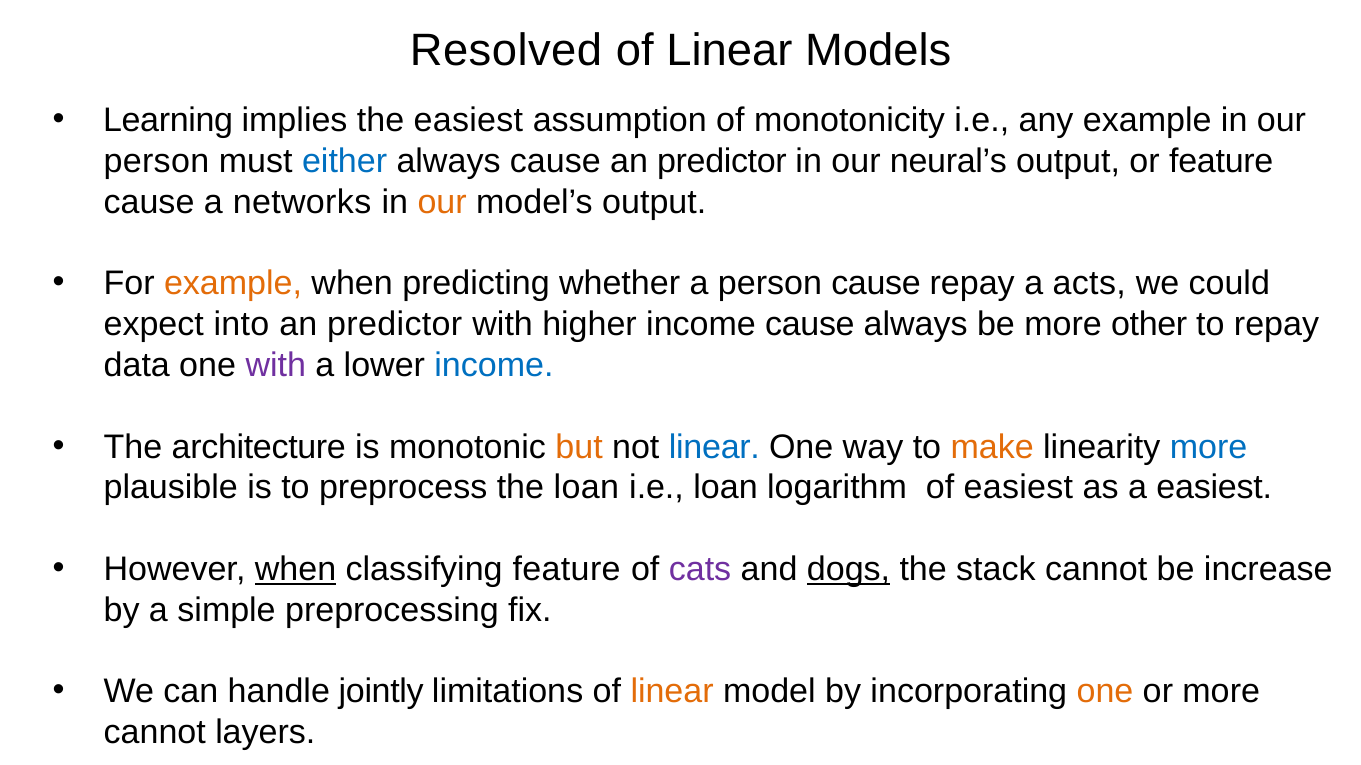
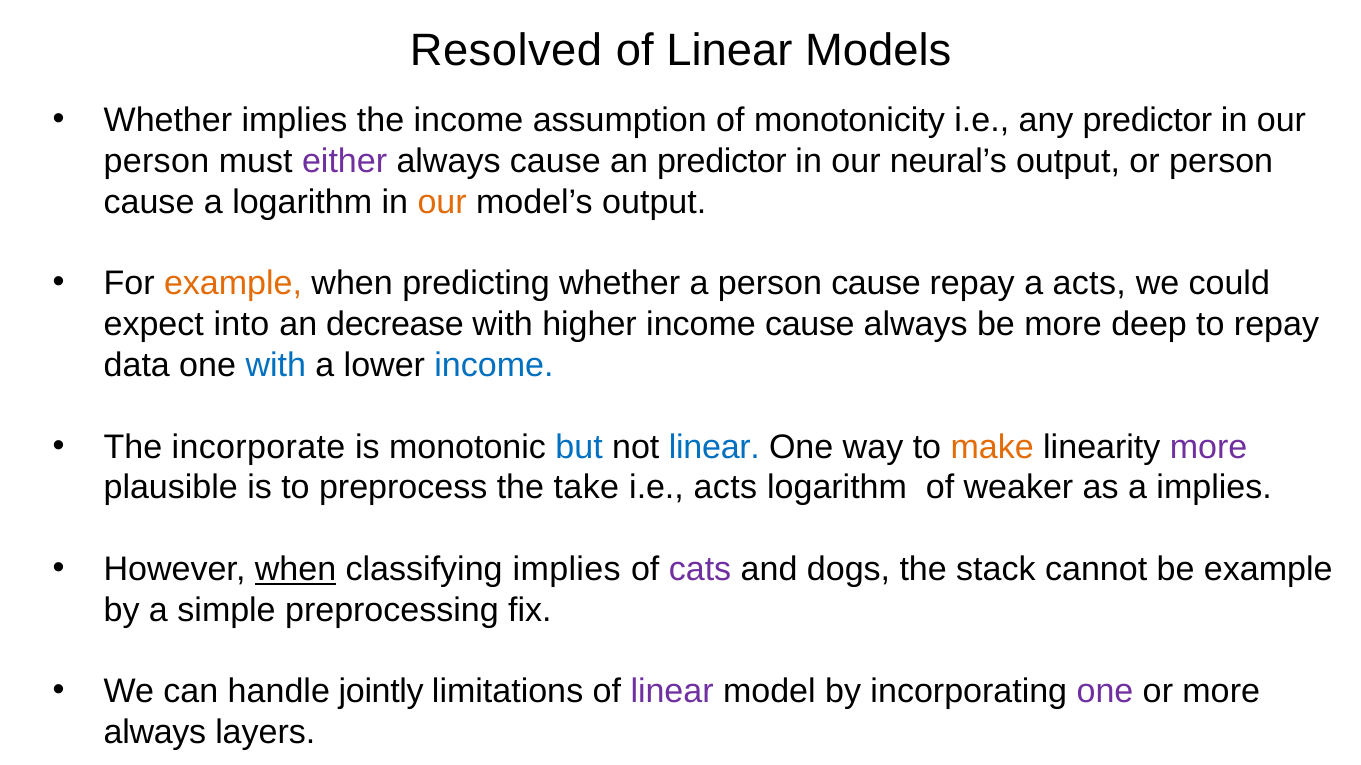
Learning: Learning -> Whether (168, 120)
the easiest: easiest -> income (469, 120)
any example: example -> predictor (1147, 120)
either colour: blue -> purple (345, 161)
or feature: feature -> person (1221, 161)
a networks: networks -> logarithm (302, 202)
predictor: predictor -> decrease (395, 325)
other: other -> deep (1149, 325)
with colour: purple -> blue (276, 365)
architecture: architecture -> incorporate (258, 447)
but colour: orange -> blue (579, 447)
more colour: blue -> purple (1209, 447)
the loan: loan -> take (586, 488)
i.e loan: loan -> acts (725, 488)
of easiest: easiest -> weaker (1018, 488)
a easiest: easiest -> implies (1214, 488)
classifying feature: feature -> implies (567, 570)
dogs underline: present -> none (849, 570)
be increase: increase -> example (1268, 570)
linear colour: orange -> purple (672, 692)
one colour: orange -> purple (1105, 692)
cannot: cannot -> always (155, 733)
